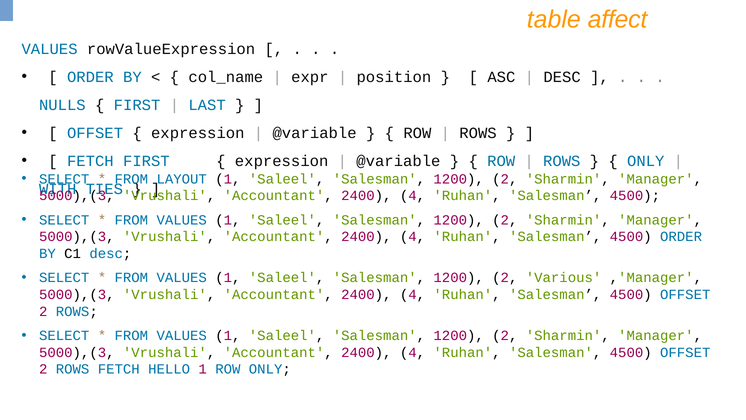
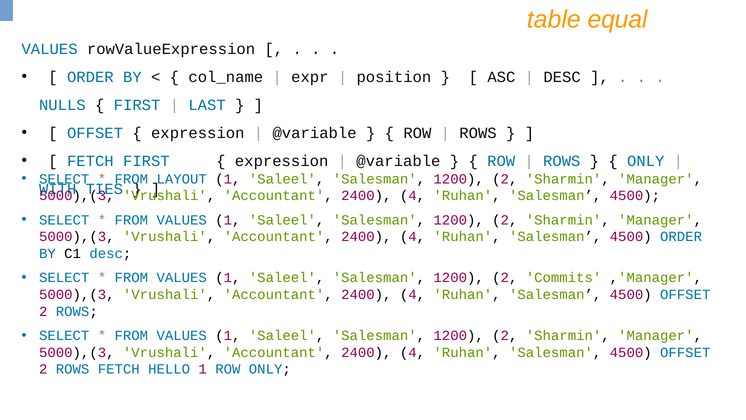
affect: affect -> equal (618, 19)
Various: Various -> Commits (564, 278)
